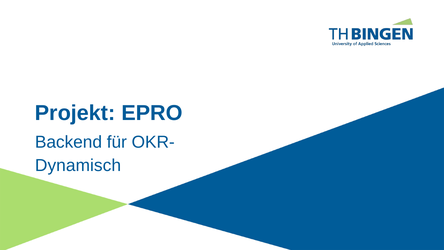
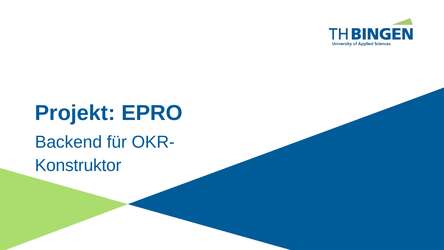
Dynamisch: Dynamisch -> Konstruktor (78, 165)
